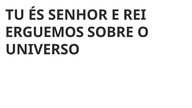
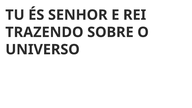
ERGUEMOS: ERGUEMOS -> TRAZENDO (44, 32)
